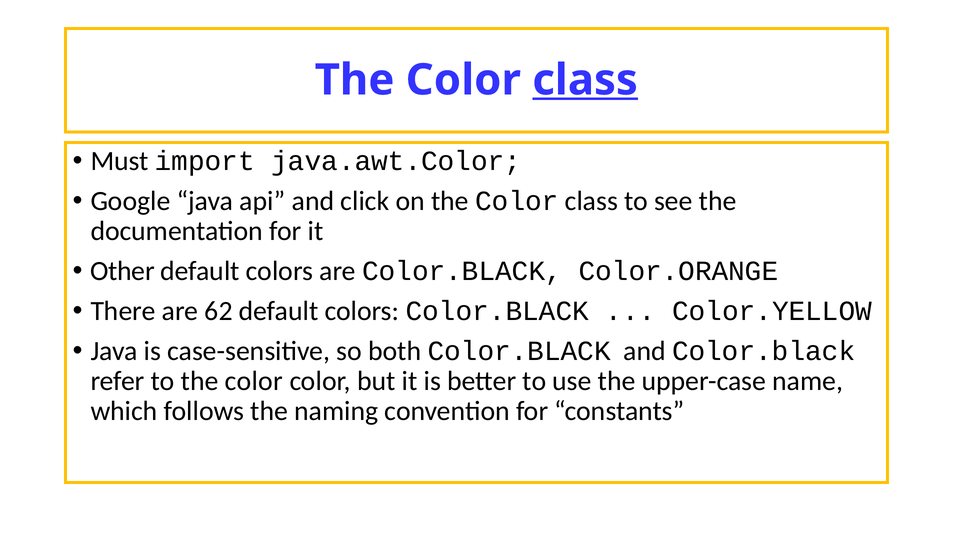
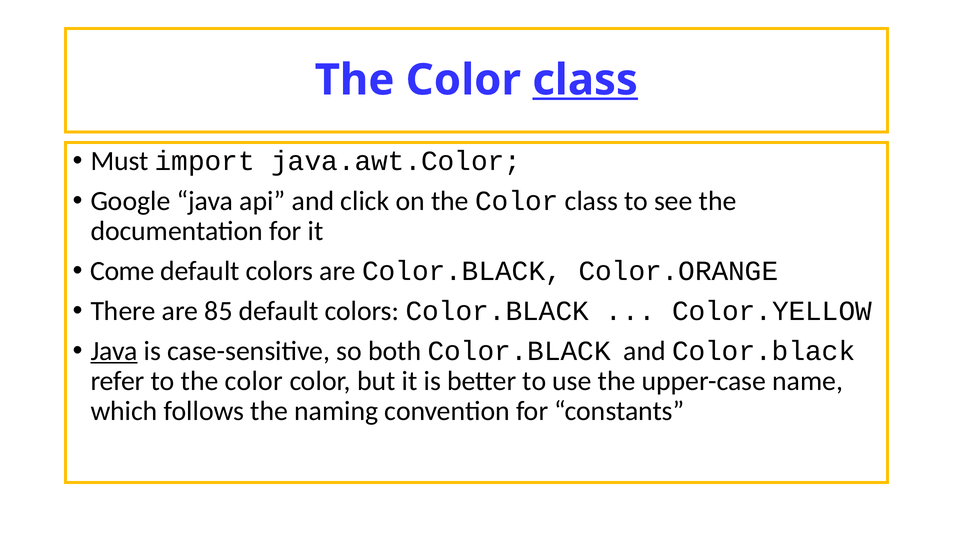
Other: Other -> Come (122, 271)
62: 62 -> 85 (219, 311)
Java underline: none -> present (114, 351)
